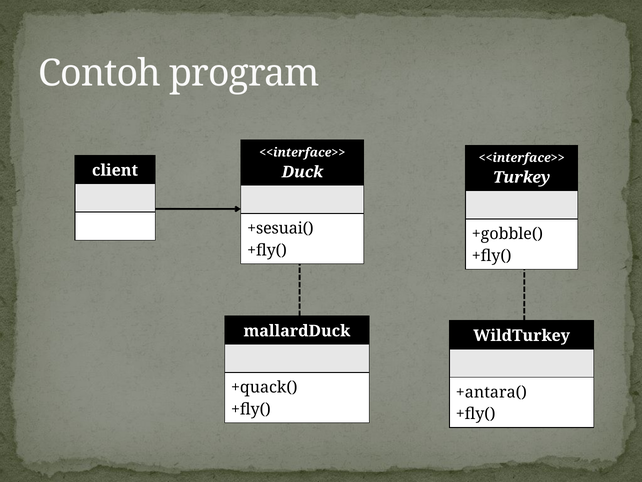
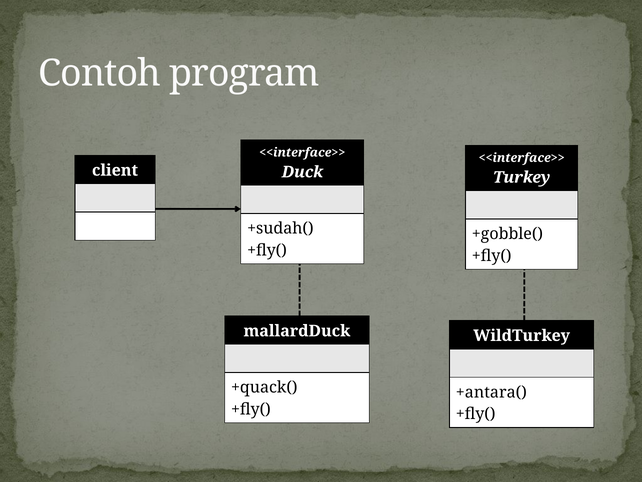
+sesuai(: +sesuai( -> +sudah( (280, 228)
